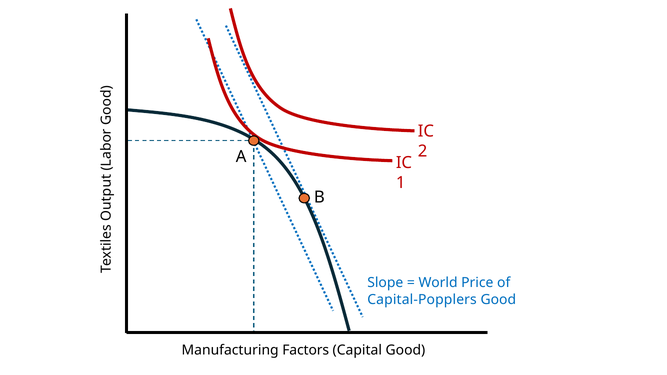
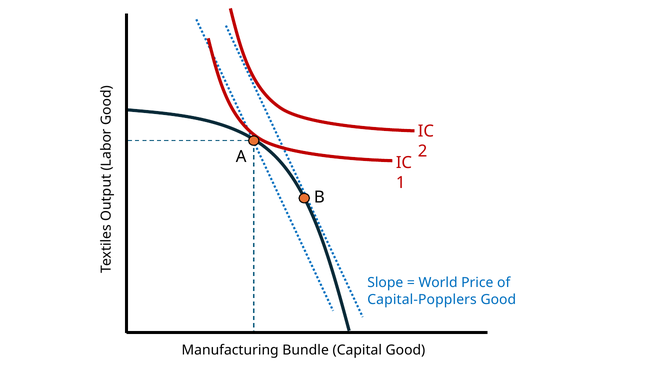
Factors: Factors -> Bundle (306, 351)
